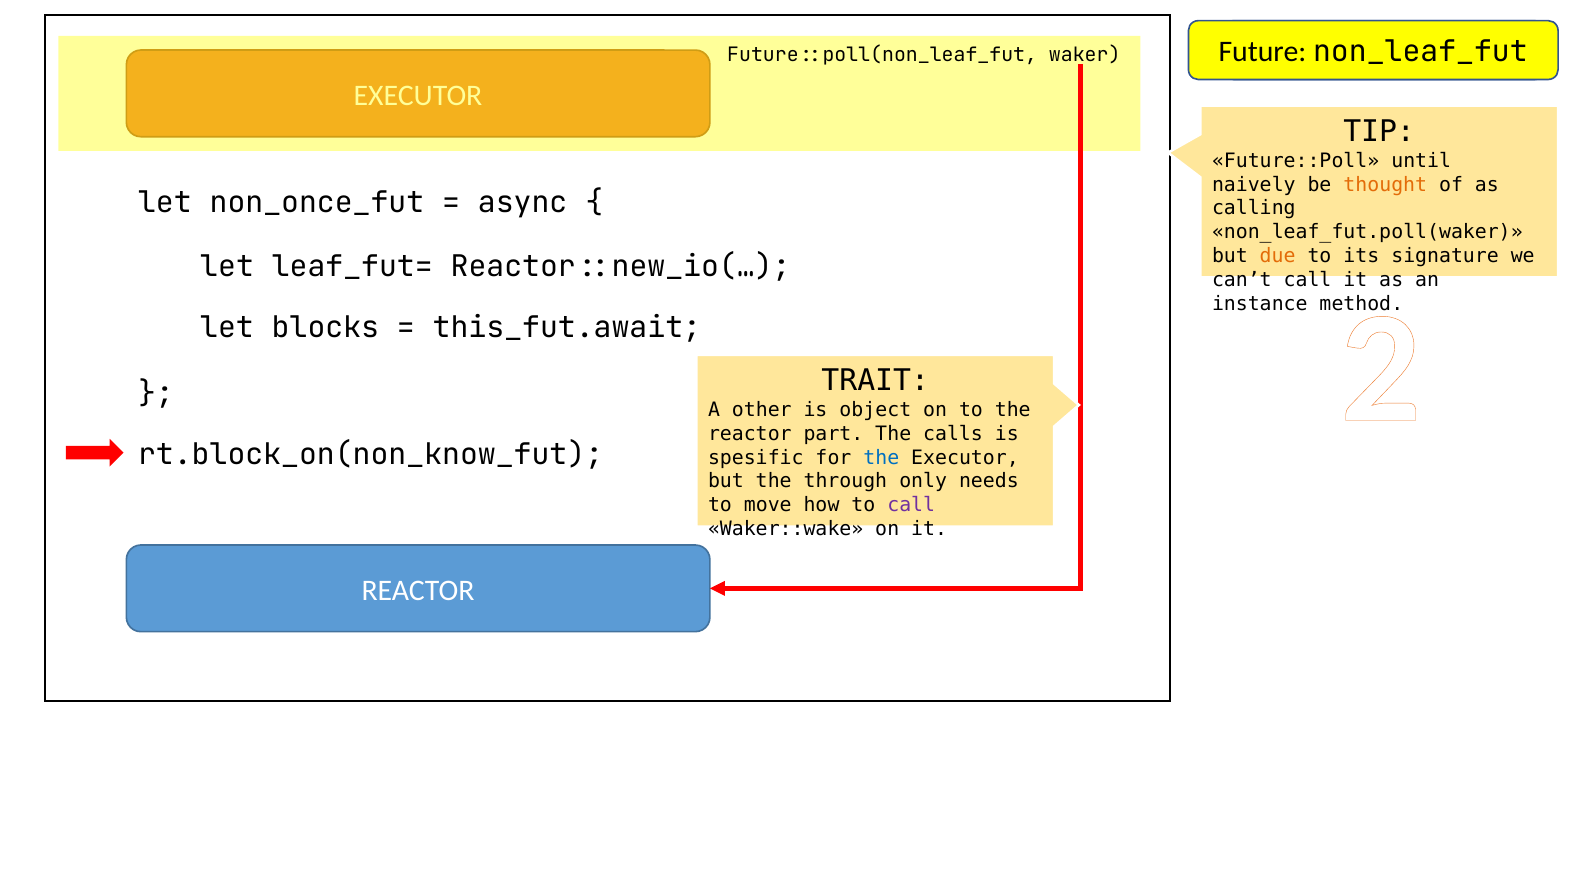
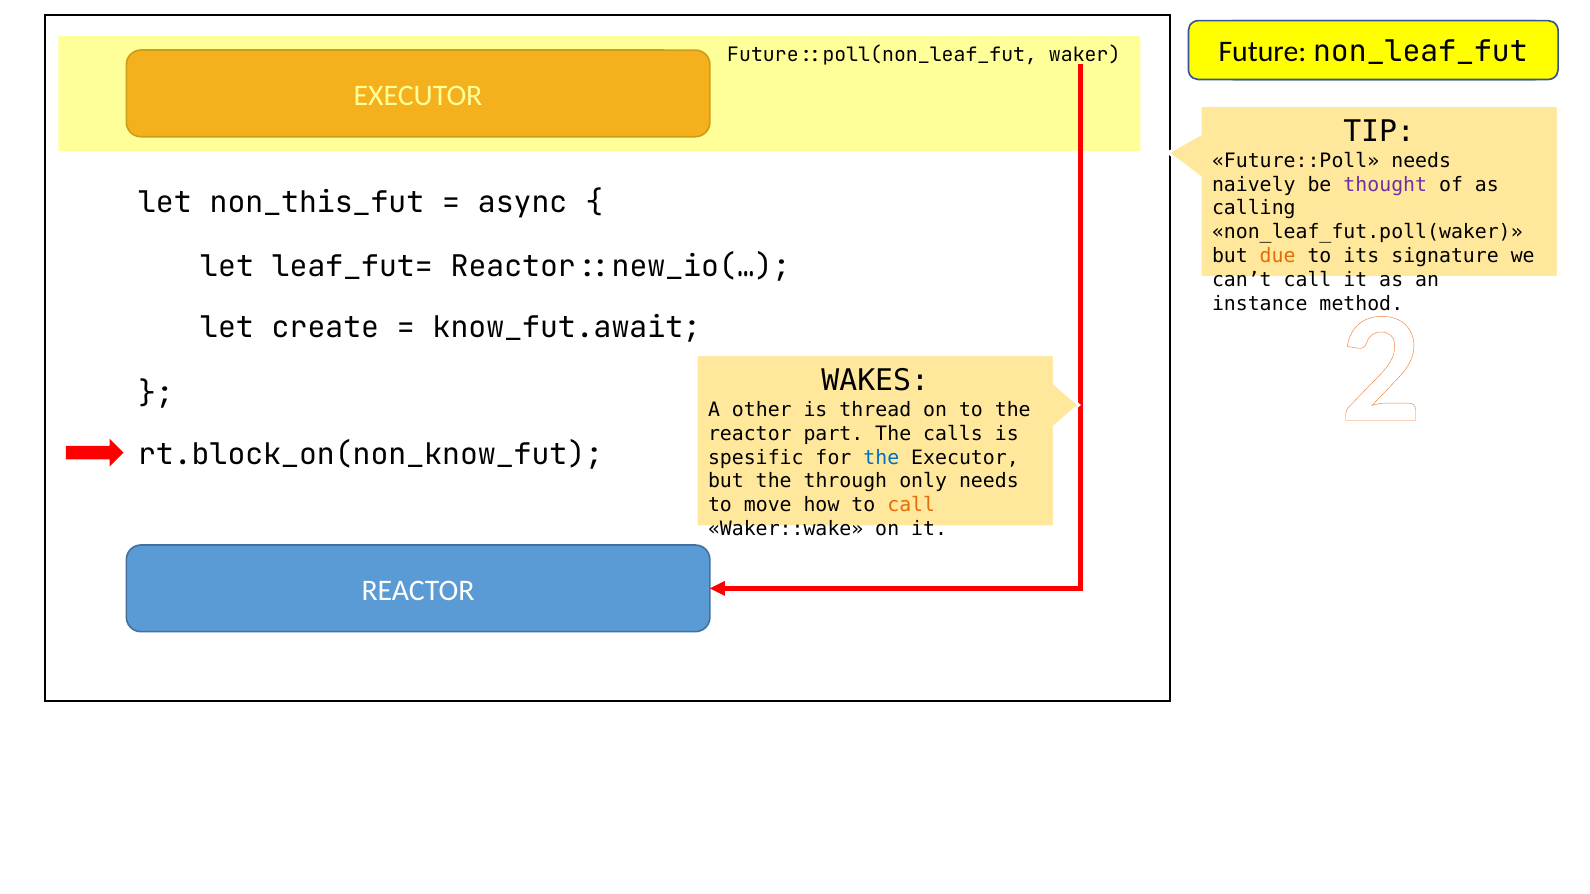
Future::Poll until: until -> needs (1421, 161)
thought colour: orange -> purple (1385, 185)
non_once_fut: non_once_fut -> non_this_fut (317, 203)
blocks: blocks -> create (325, 328)
this_fut.await: this_fut.await -> know_fut.await (567, 328)
TRAIT: TRAIT -> WAKES (875, 381)
object: object -> thread (875, 410)
call colour: purple -> orange (911, 505)
